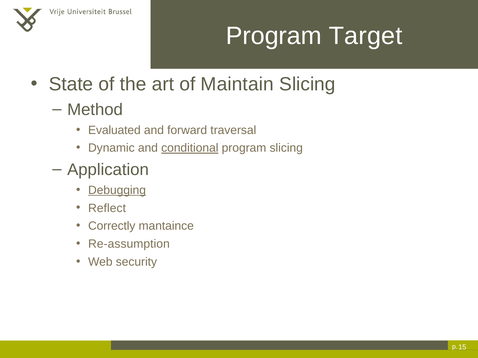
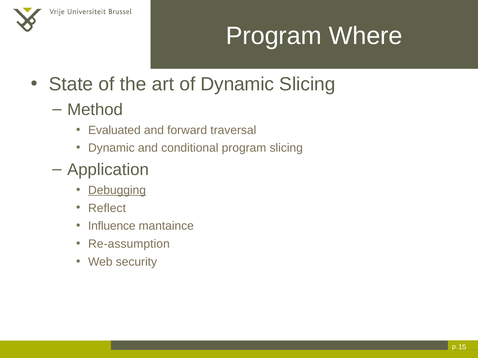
Target: Target -> Where (366, 36)
of Maintain: Maintain -> Dynamic (237, 84)
conditional underline: present -> none (190, 148)
Correctly: Correctly -> Influence (112, 226)
